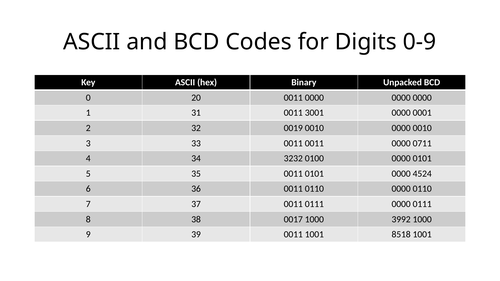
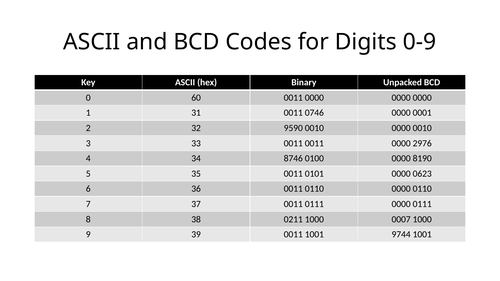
20: 20 -> 60 (196, 98)
3001: 3001 -> 0746 (314, 113)
0019: 0019 -> 9590 (293, 128)
0711: 0711 -> 2976 (422, 143)
3232: 3232 -> 8746 (293, 159)
0000 0101: 0101 -> 8190 (422, 159)
4524: 4524 -> 0623 (422, 174)
0017: 0017 -> 0211 (293, 219)
3992: 3992 -> 0007 (401, 219)
8518: 8518 -> 9744 (401, 235)
